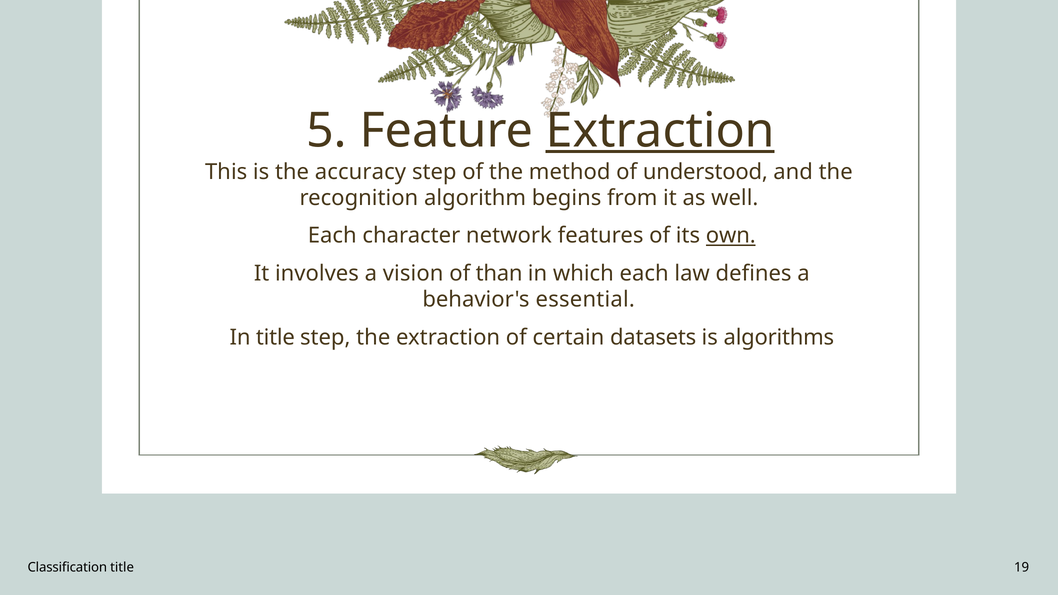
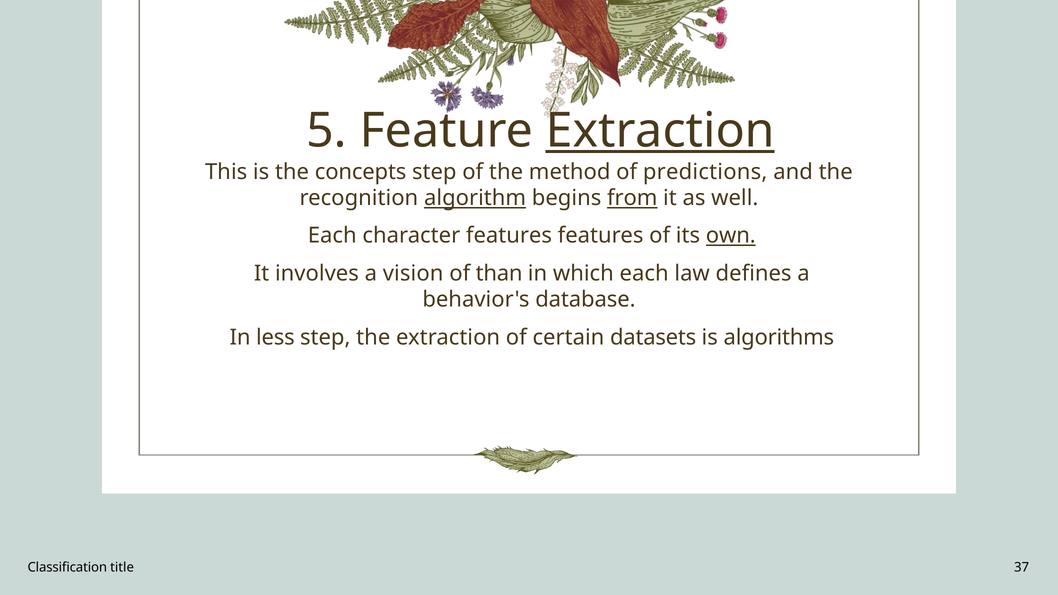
accuracy: accuracy -> concepts (361, 172)
understood: understood -> predictions (705, 172)
algorithm underline: none -> present (475, 198)
from underline: none -> present (632, 198)
character network: network -> features (509, 236)
essential: essential -> database (585, 300)
In title: title -> less (275, 337)
19: 19 -> 37 (1022, 567)
